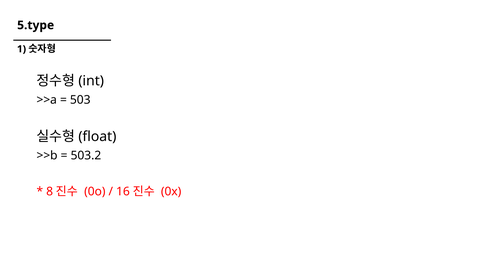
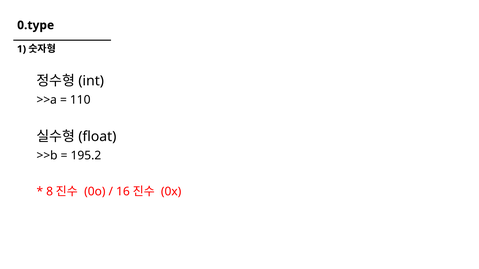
5.type: 5.type -> 0.type (36, 25)
503: 503 -> 110 (80, 100)
503.2: 503.2 -> 195.2 (86, 156)
